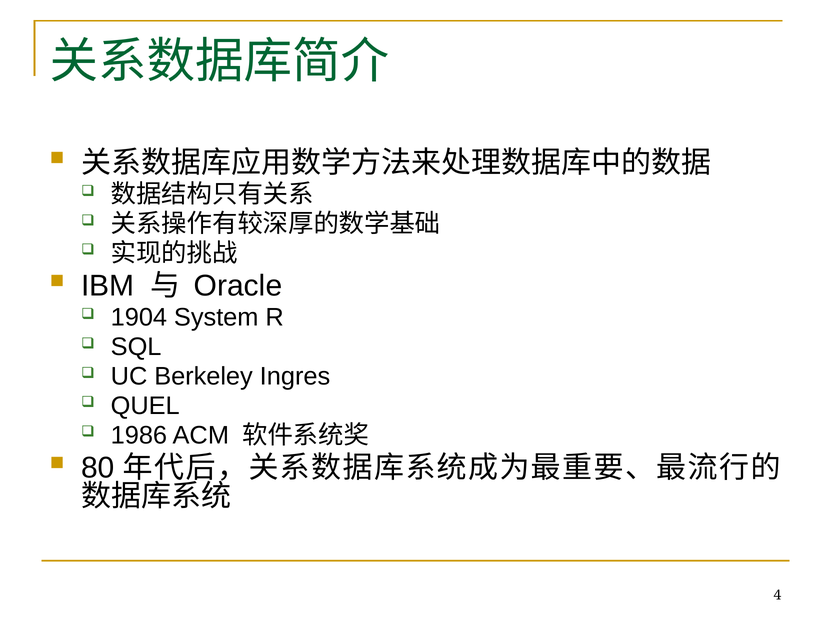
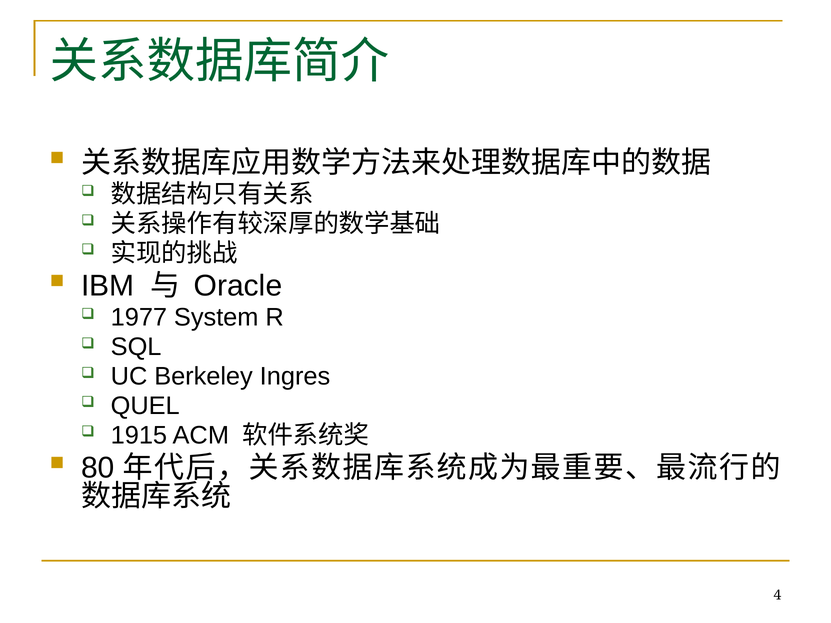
1904: 1904 -> 1977 (139, 318)
1986: 1986 -> 1915 (139, 435)
